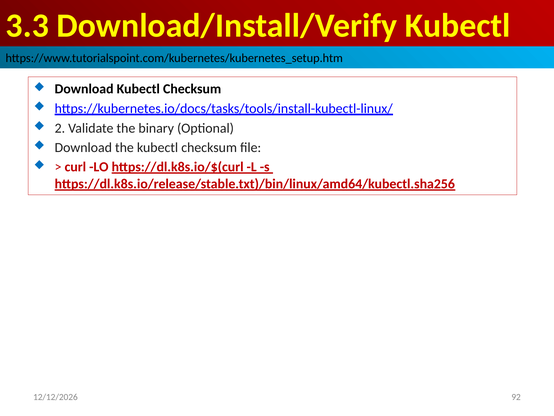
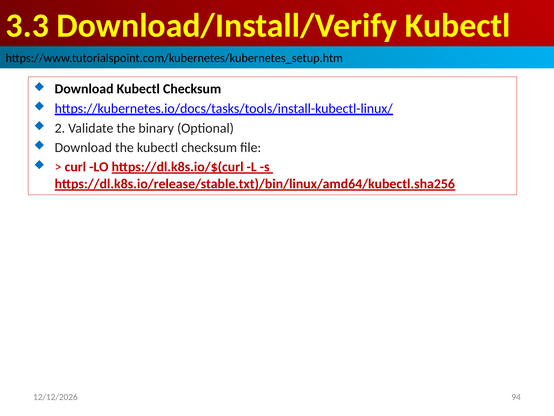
92: 92 -> 94 (516, 397)
